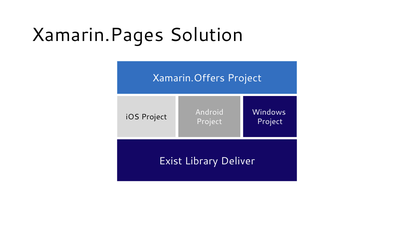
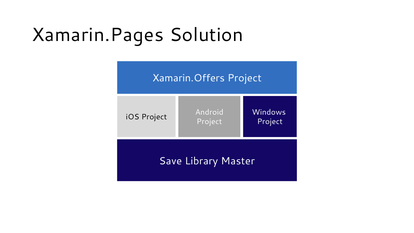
Exist: Exist -> Save (170, 161)
Deliver: Deliver -> Master (238, 161)
